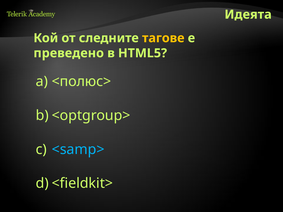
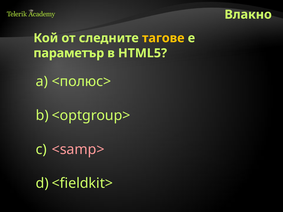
Идеята: Идеята -> Влакно (248, 15)
преведено: преведено -> параметър (69, 53)
<samp> colour: light blue -> pink (78, 150)
